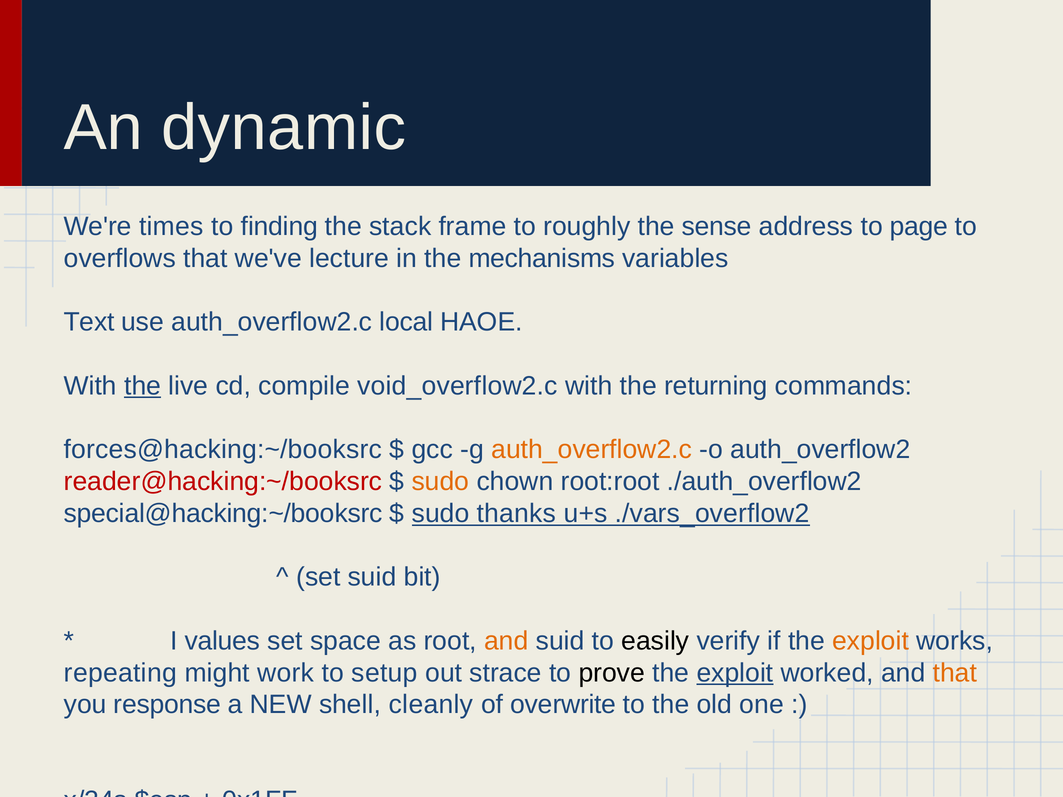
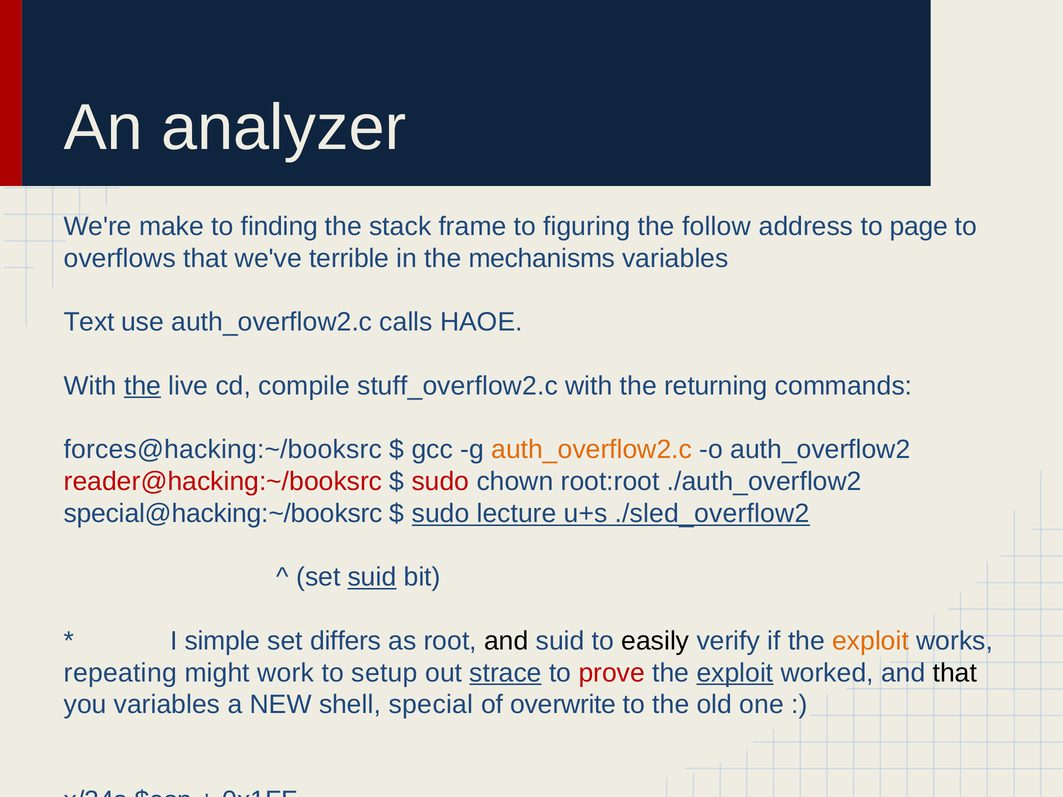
dynamic: dynamic -> analyzer (284, 128)
times: times -> make (172, 227)
roughly: roughly -> figuring (587, 227)
sense: sense -> follow (717, 227)
lecture: lecture -> terrible (349, 258)
local: local -> calls (406, 322)
void_overflow2.c: void_overflow2.c -> stuff_overflow2.c (457, 386)
sudo colour: orange -> red (440, 482)
thanks: thanks -> lecture (517, 514)
./vars_overflow2: ./vars_overflow2 -> ./sled_overflow2 (712, 514)
suid underline: none -> present (372, 577)
values: values -> simple (222, 641)
space: space -> differs (346, 641)
and colour: orange -> black (506, 641)
strace underline: none -> present (506, 673)
prove colour: black -> red (612, 673)
that colour: orange -> black (955, 673)
you response: response -> variables (167, 705)
cleanly: cleanly -> special (431, 705)
